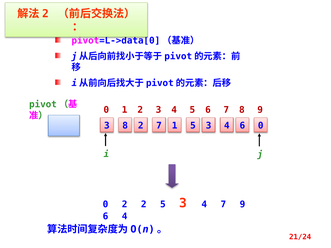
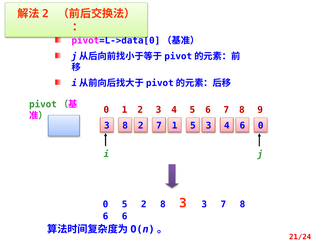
0 2: 2 -> 5 (125, 205)
2 5: 5 -> 8 (163, 205)
3 4: 4 -> 3 (204, 205)
7 9: 9 -> 8 (243, 205)
4: 4 -> 6 (125, 216)
